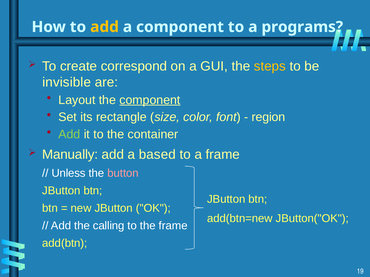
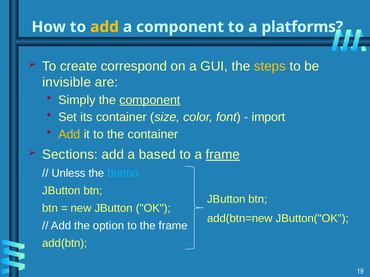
programs: programs -> platforms (302, 27)
Layout: Layout -> Simply (77, 100)
its rectangle: rectangle -> container (121, 117)
region: region -> import (268, 117)
Add colour: light green -> yellow (69, 135)
Manually: Manually -> Sections (70, 155)
frame underline: none -> present (223, 155)
button colour: pink -> light blue (123, 173)
calling: calling -> option (109, 226)
